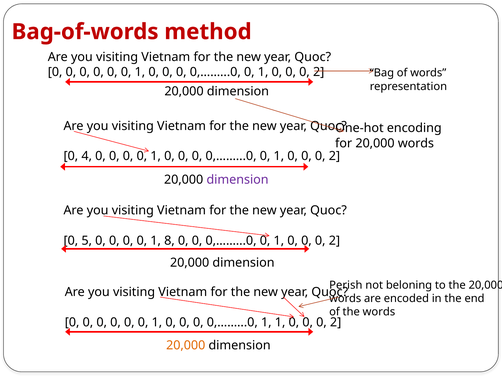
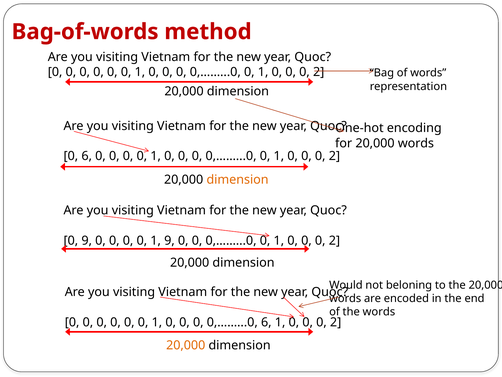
0 4: 4 -> 6 (87, 156)
dimension colour: purple -> orange (238, 179)
0 5: 5 -> 9 (87, 240)
1 8: 8 -> 9 (169, 240)
Perish: Perish -> Would (346, 285)
0,……...0 1: 1 -> 6 (266, 322)
